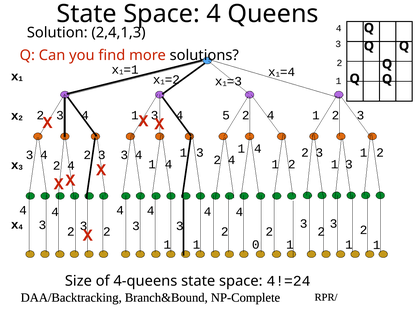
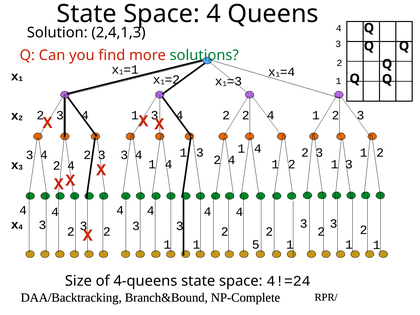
solutions colour: black -> green (204, 55)
5: 5 -> 2 (226, 115)
0: 0 -> 5 (256, 245)
